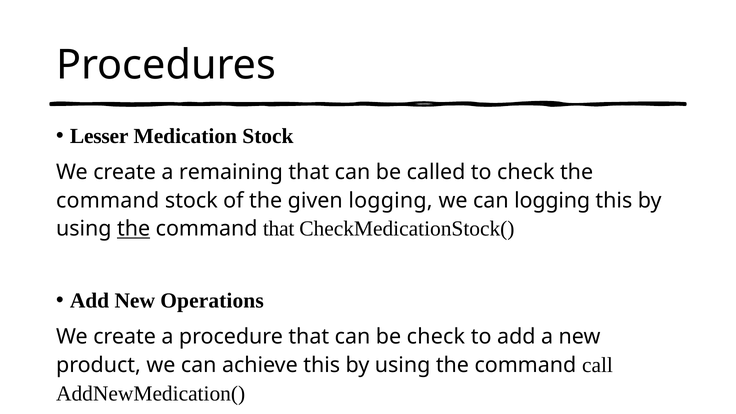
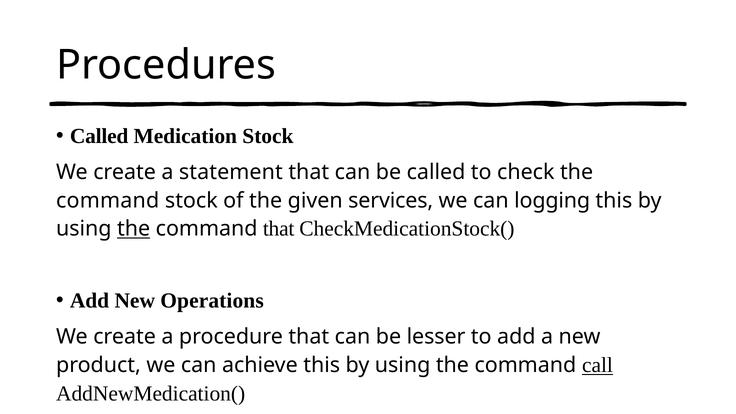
Lesser: Lesser -> Called (99, 136)
remaining: remaining -> statement (231, 172)
given logging: logging -> services (391, 201)
be check: check -> lesser (436, 337)
call underline: none -> present (597, 365)
